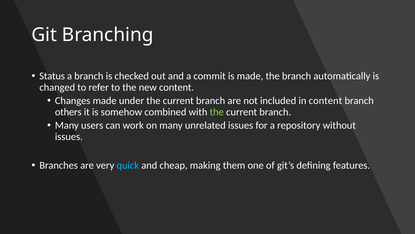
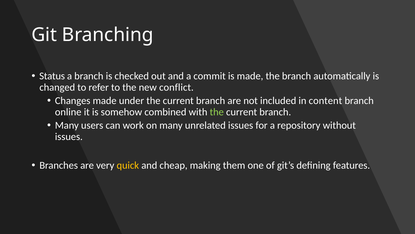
new content: content -> conflict (176, 87)
others: others -> online (68, 112)
quick colour: light blue -> yellow (128, 165)
